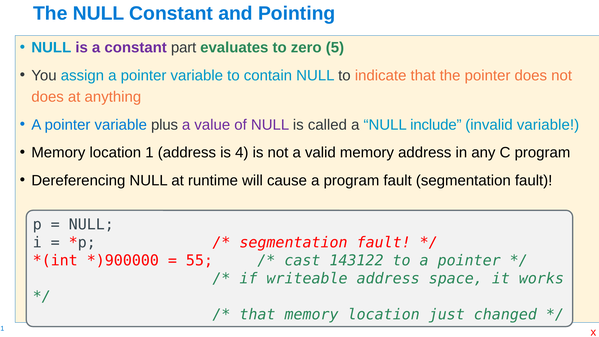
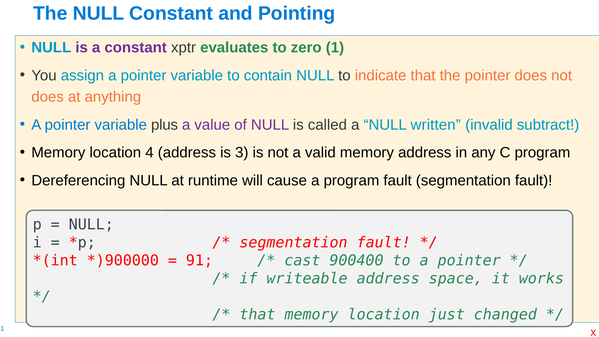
part: part -> xptr (184, 48)
5: 5 -> 1 (335, 48)
include: include -> written (436, 125)
invalid variable: variable -> subtract (548, 125)
1: 1 -> 4 (149, 153)
4: 4 -> 3 (242, 153)
55: 55 -> 91 (199, 260)
143122: 143122 -> 900400 (356, 260)
